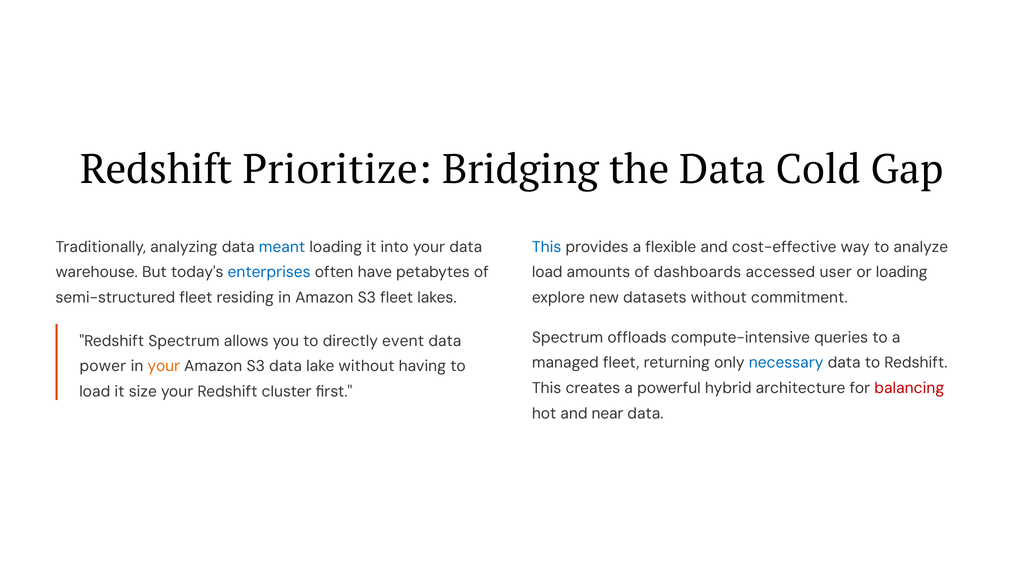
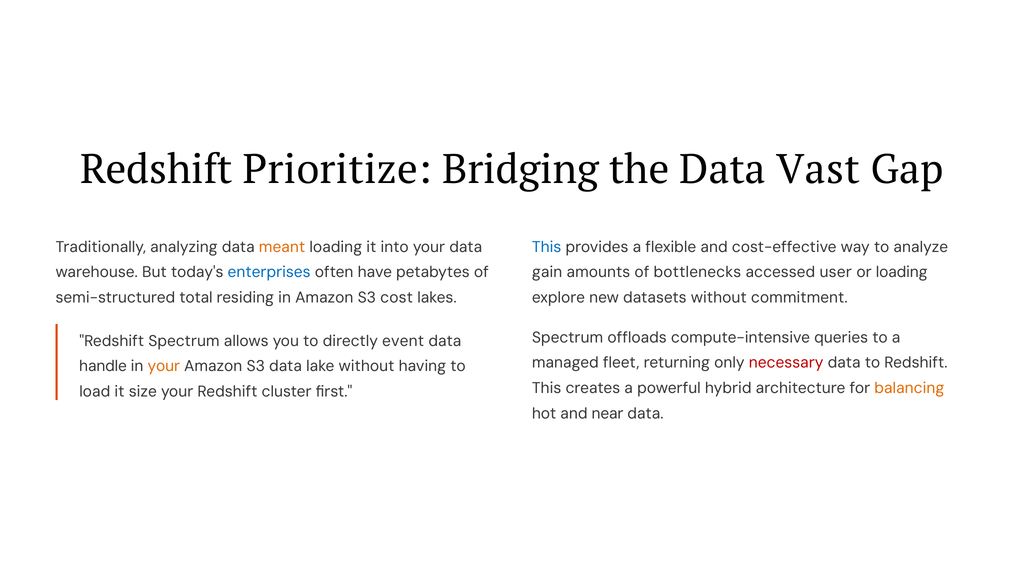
Cold: Cold -> Vast (818, 170)
meant colour: blue -> orange (282, 247)
load: load -> gain (547, 272)
dashboards: dashboards -> bottlenecks (697, 272)
semi-structured fleet: fleet -> total (196, 298)
S3 fleet: fleet -> cost (397, 298)
necessary colour: blue -> red (786, 363)
power: power -> handle (103, 366)
balancing colour: red -> orange (909, 388)
